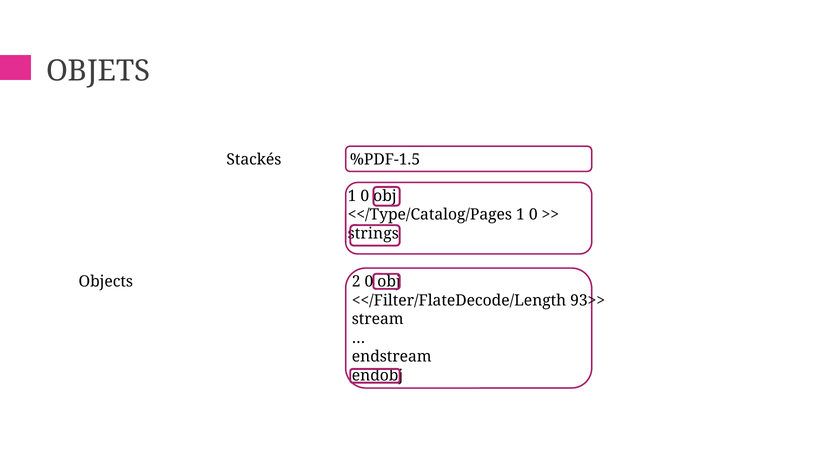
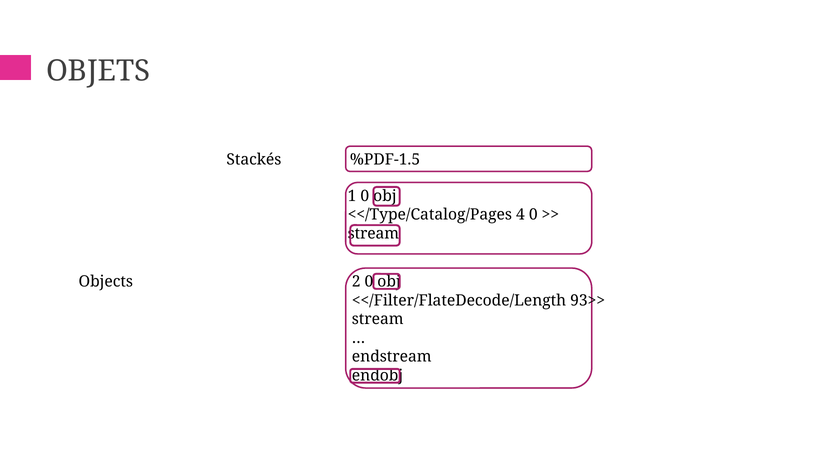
<</Type/Catalog/Pages 1: 1 -> 4 (520, 215)
strings: strings -> stream (373, 234)
